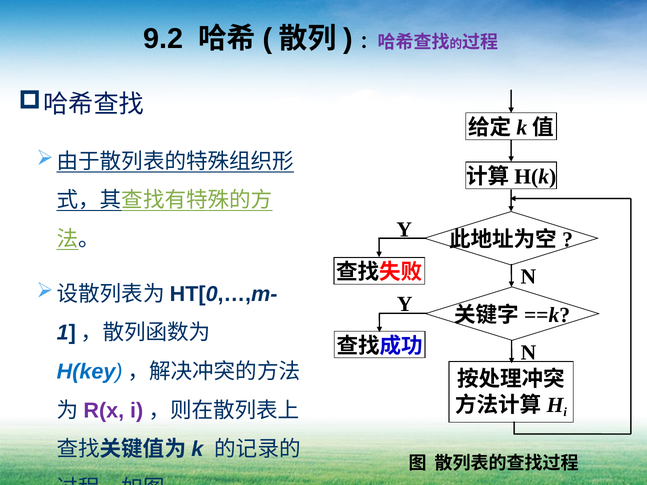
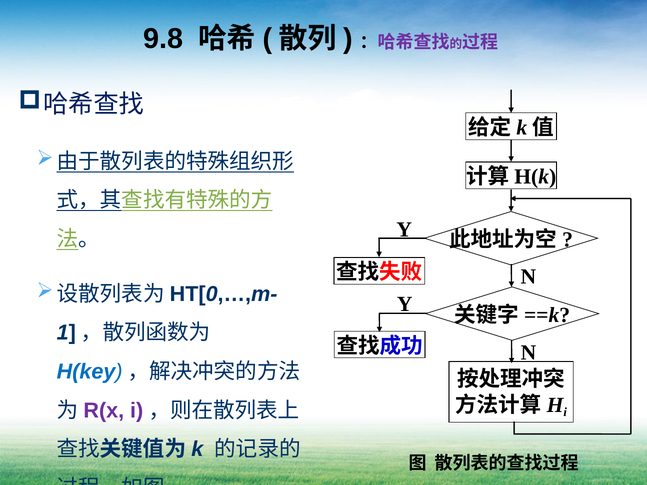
9.2: 9.2 -> 9.8 (163, 39)
